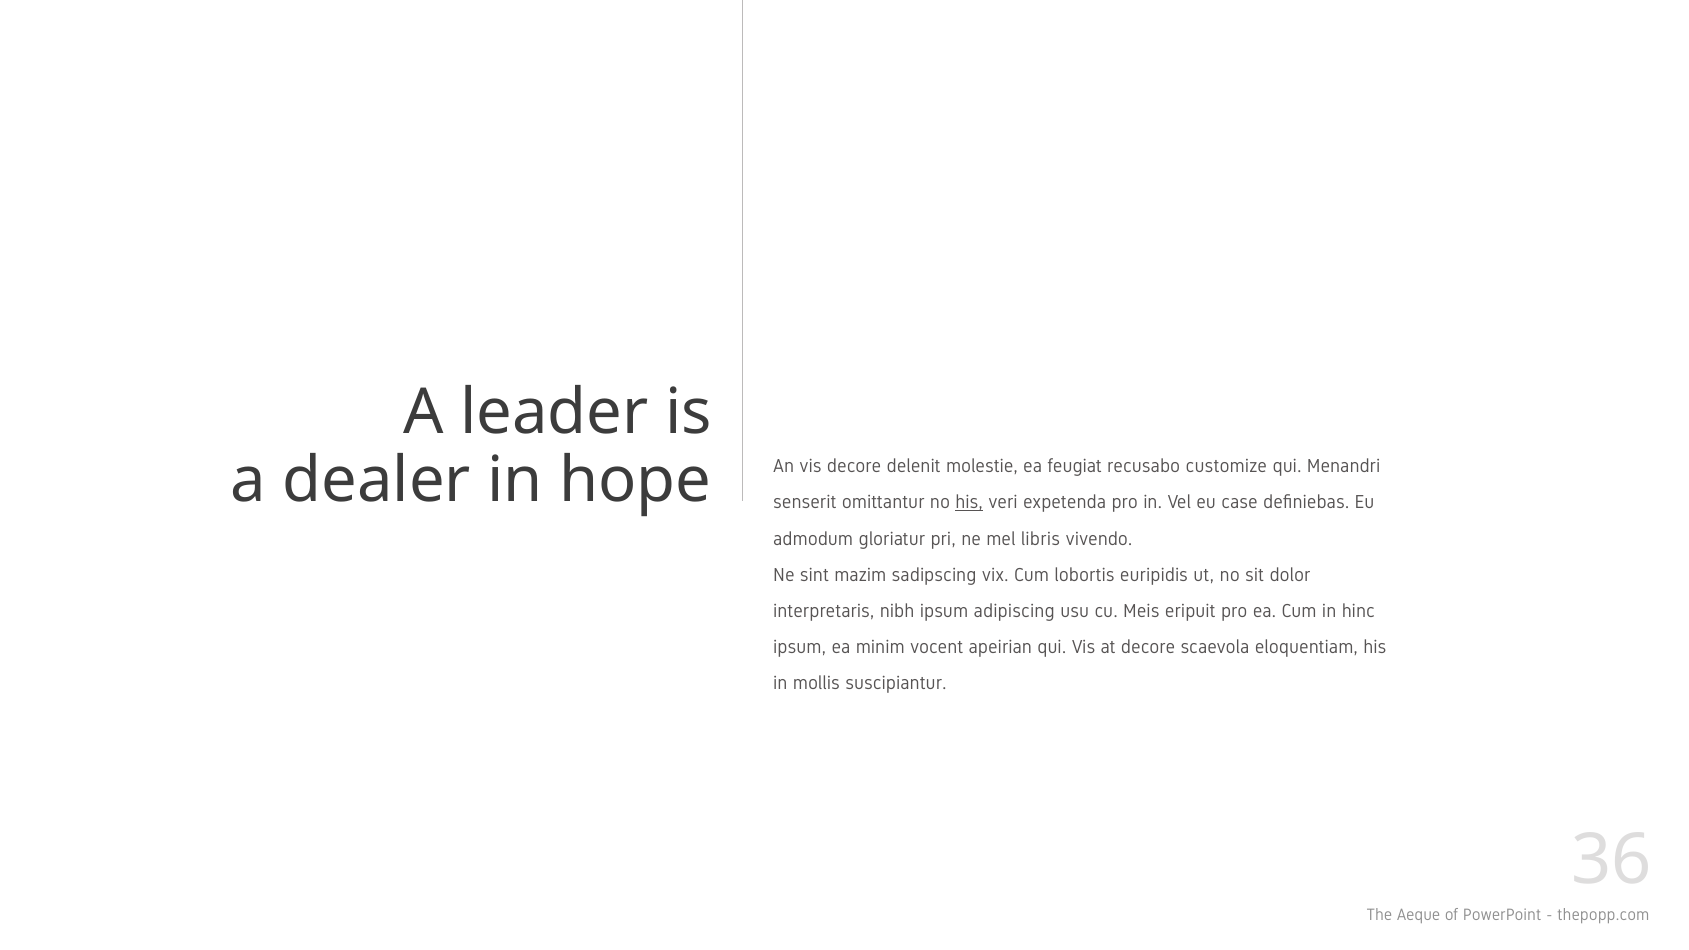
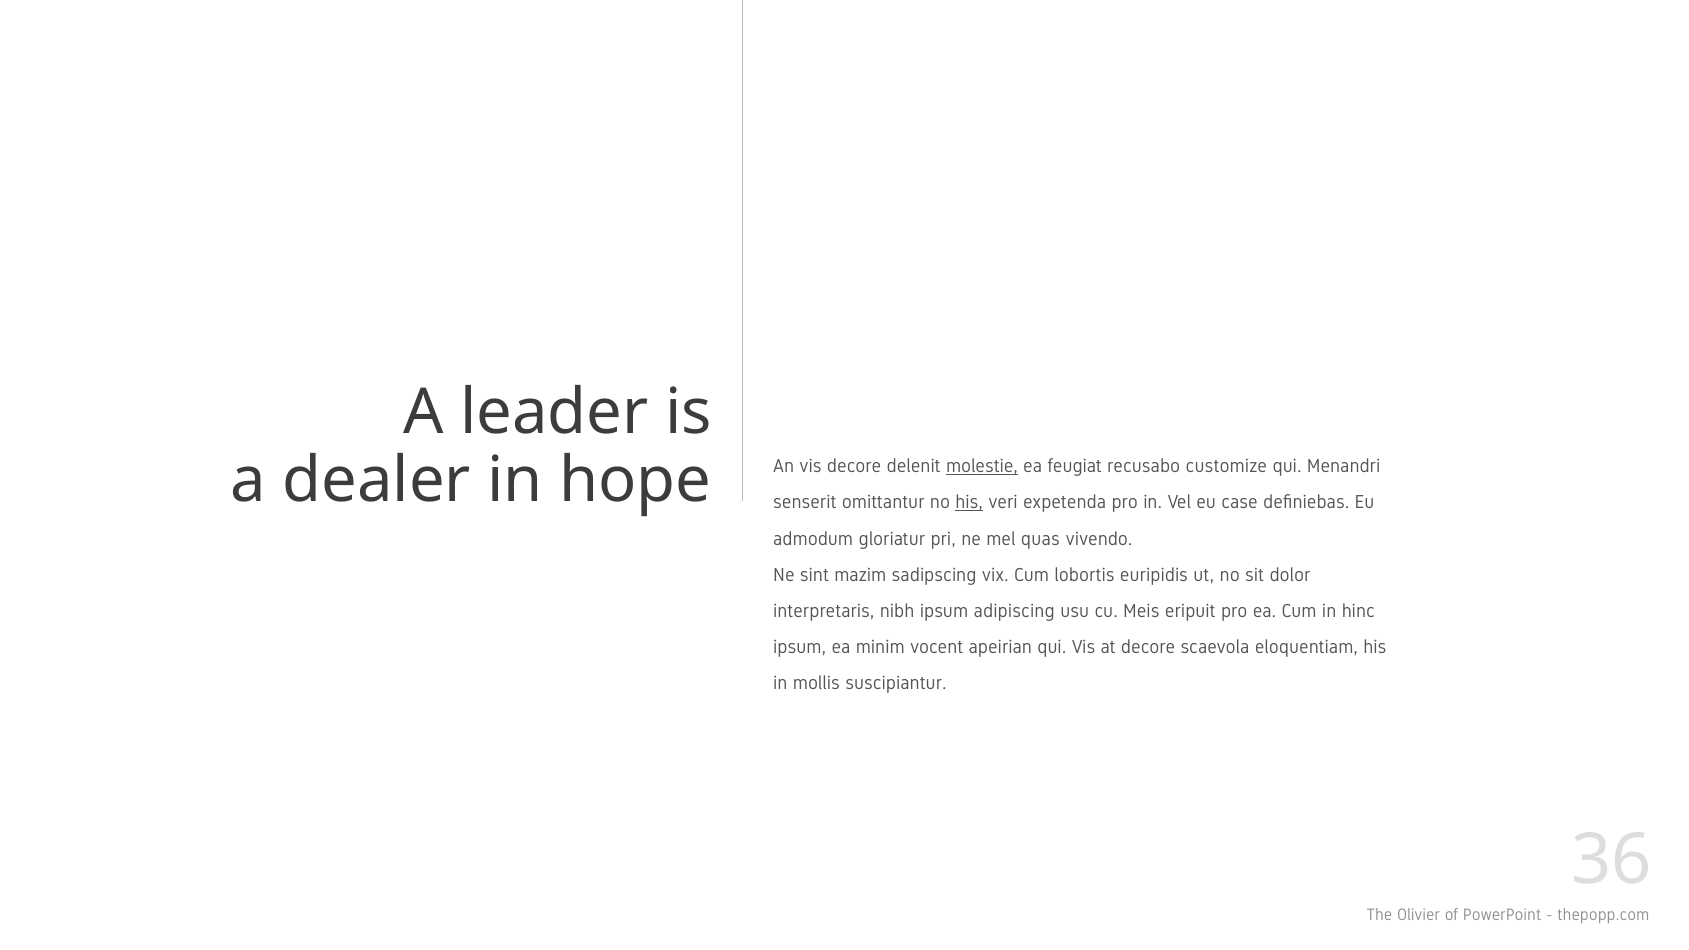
molestie underline: none -> present (982, 467)
libris: libris -> quas (1040, 539)
Aeque: Aeque -> Olivier (1419, 915)
